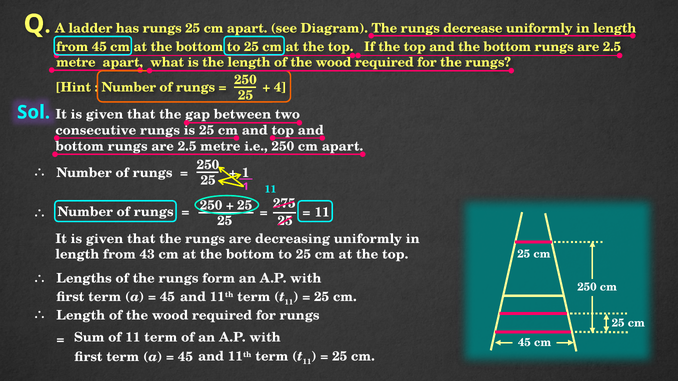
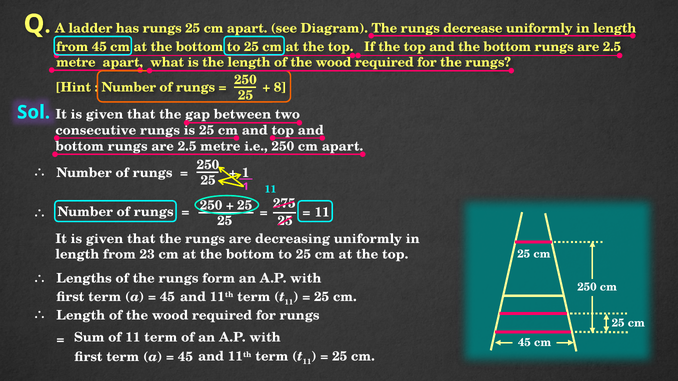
4: 4 -> 8 (280, 87)
43: 43 -> 23 (147, 255)
